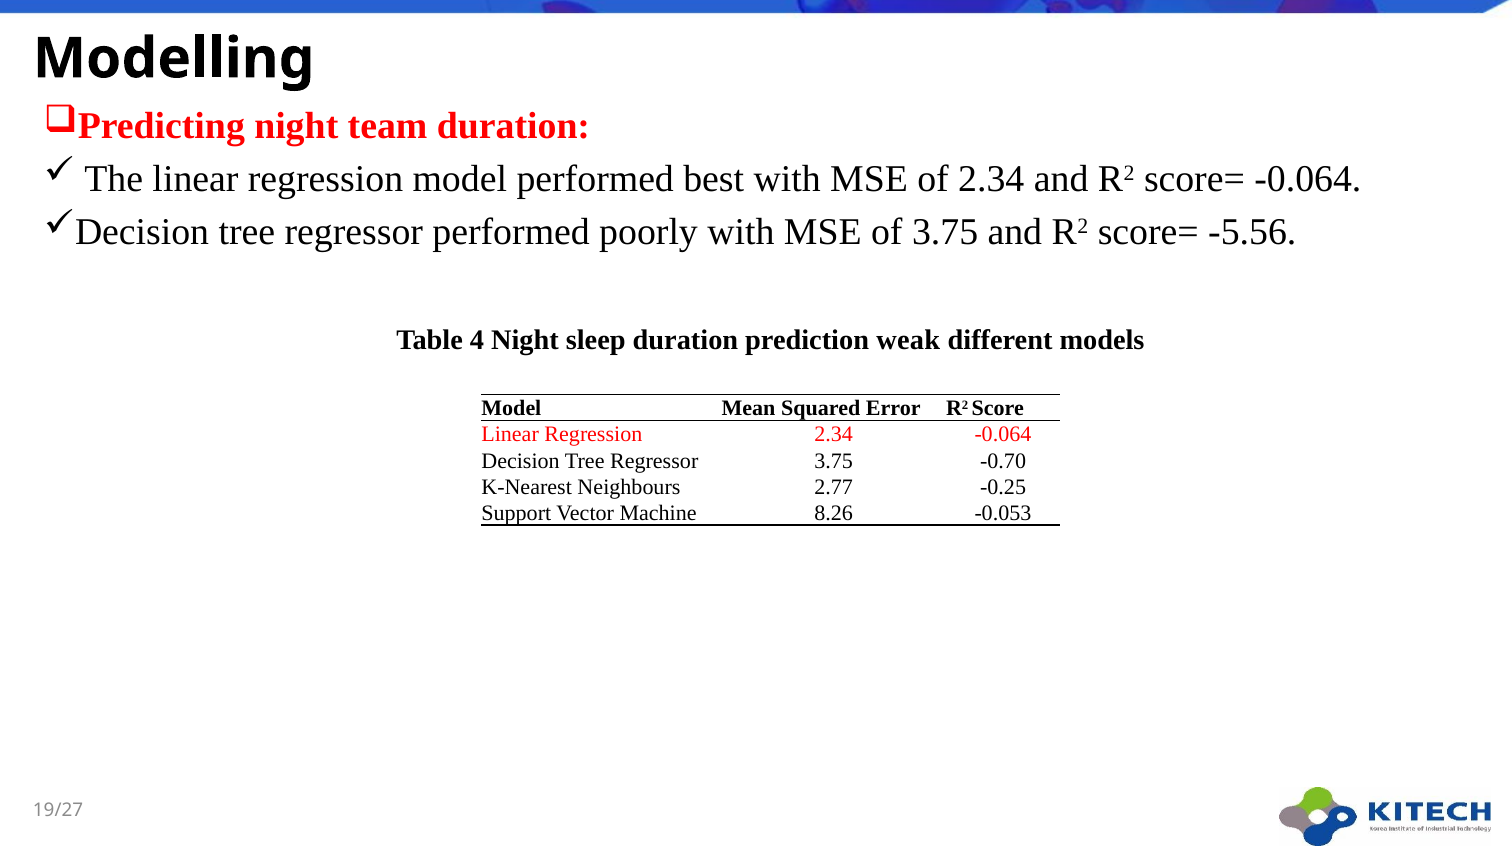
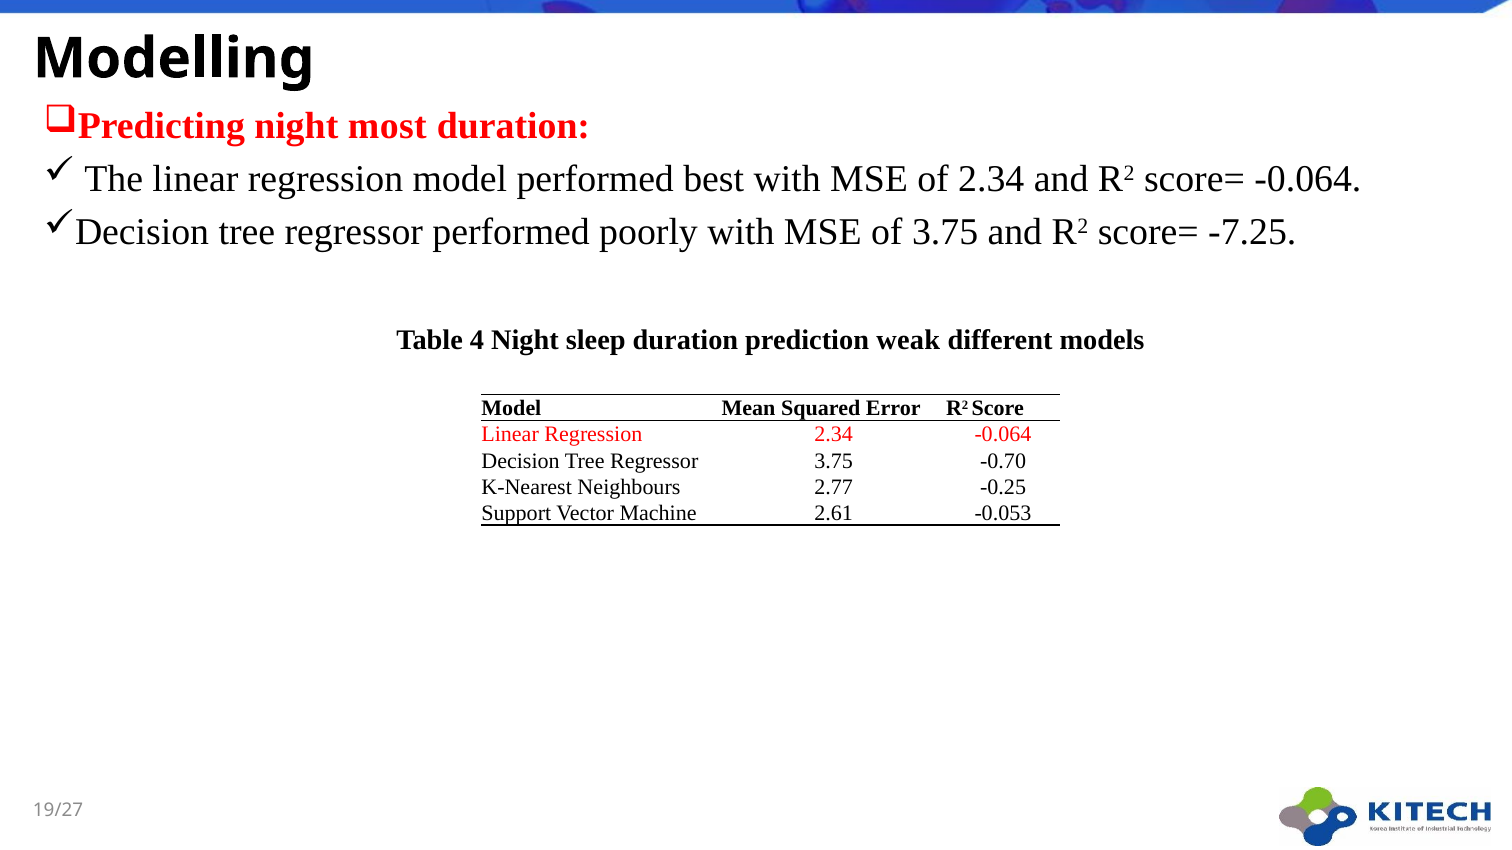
team: team -> most (387, 126)
-5.56: -5.56 -> -7.25 (1252, 232)
8.26: 8.26 -> 2.61 (834, 513)
